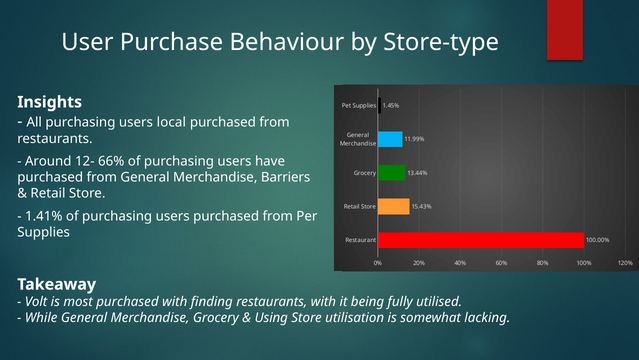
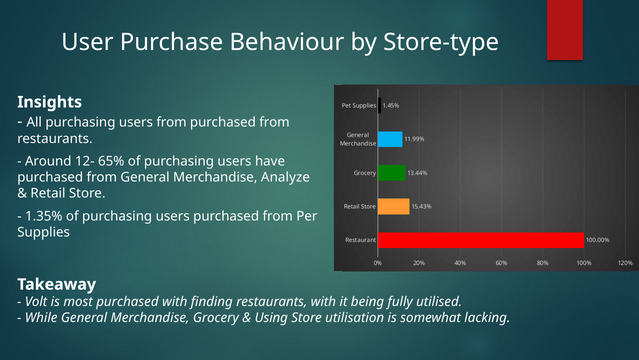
users local: local -> from (172, 122)
66%: 66% -> 65% (111, 161)
Barriers: Barriers -> Analyze (285, 177)
1.41%: 1.41% -> 1.35% (44, 216)
